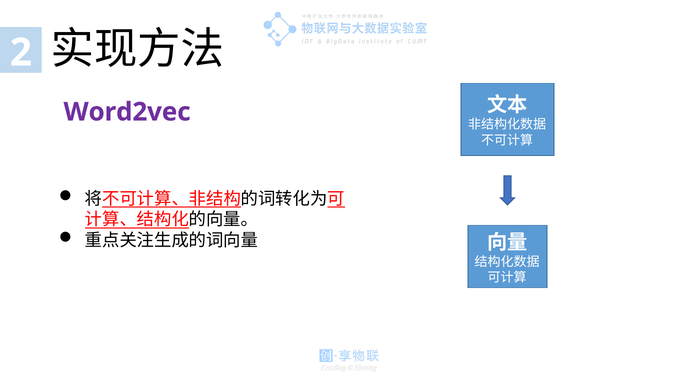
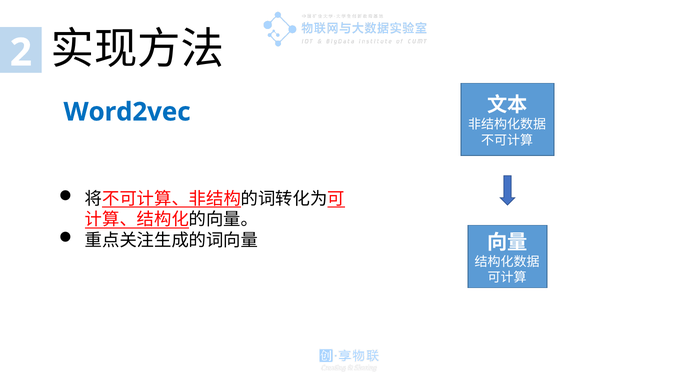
Word2vec colour: purple -> blue (127, 112)
